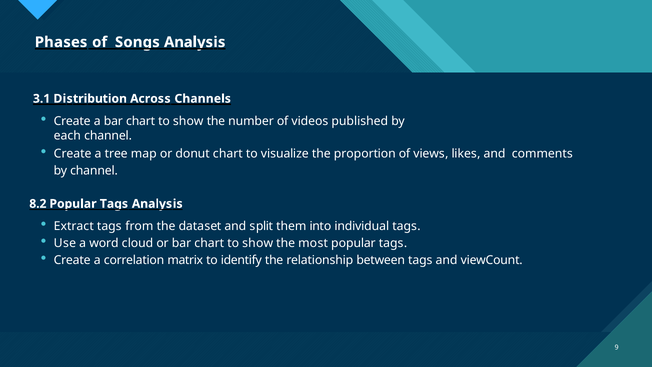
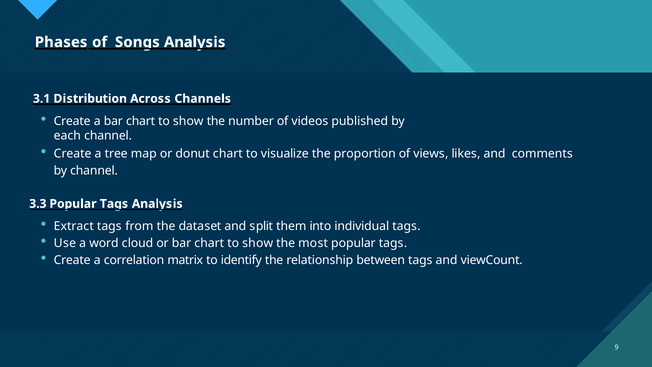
8.2: 8.2 -> 3.3 (38, 204)
